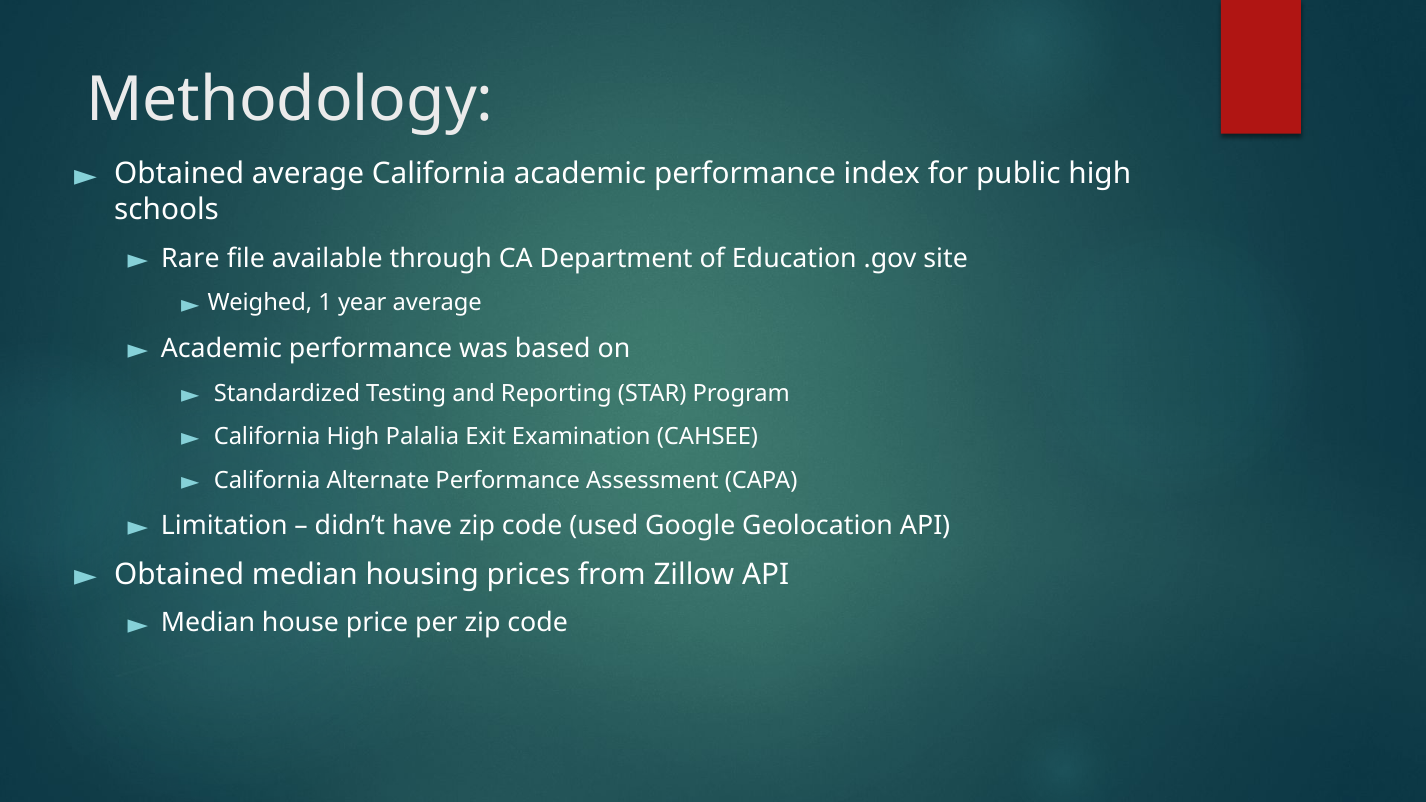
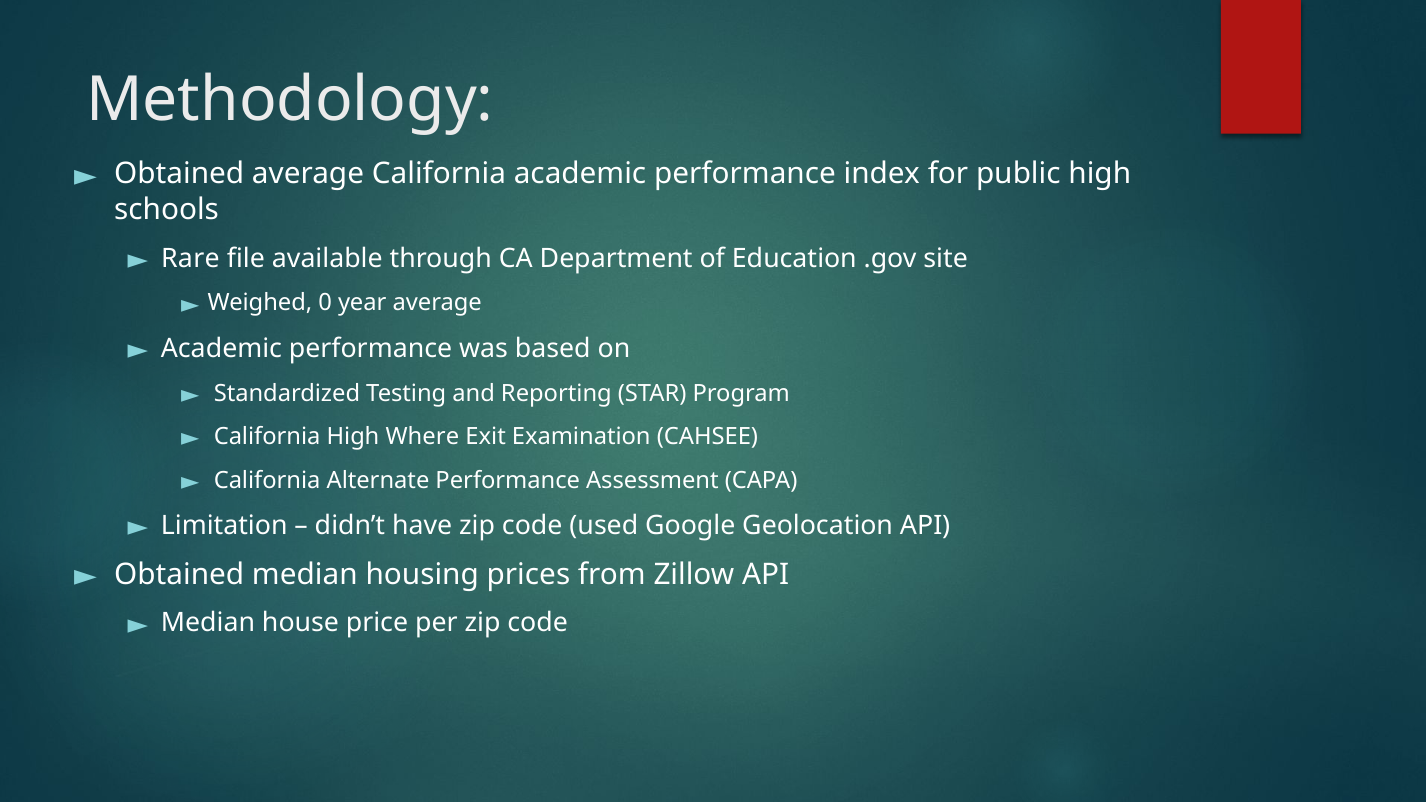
1: 1 -> 0 (325, 303)
Palalia: Palalia -> Where (422, 437)
